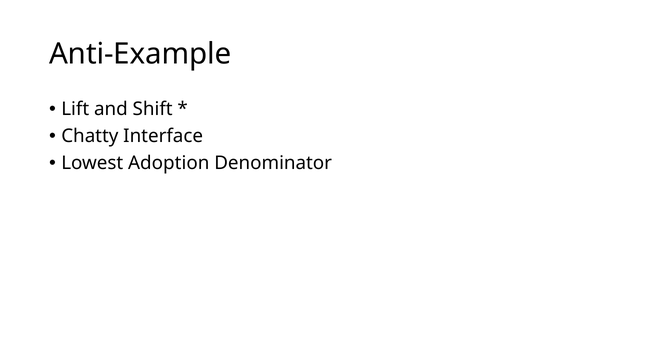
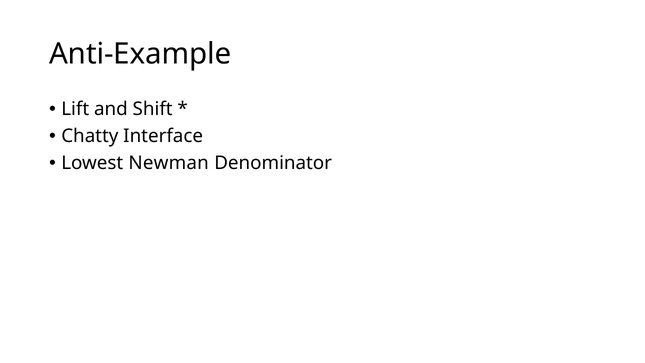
Adoption: Adoption -> Newman (169, 163)
